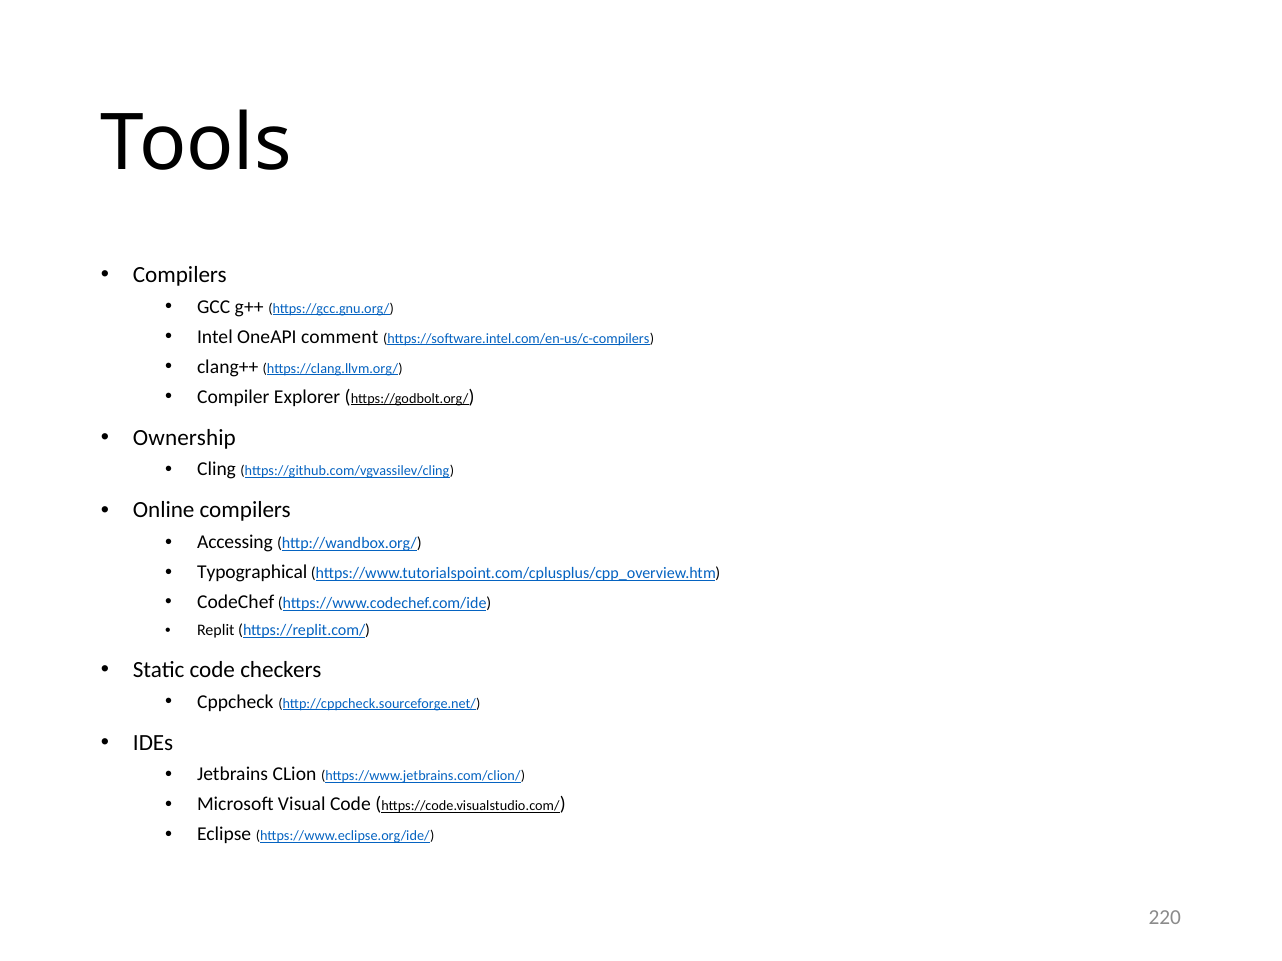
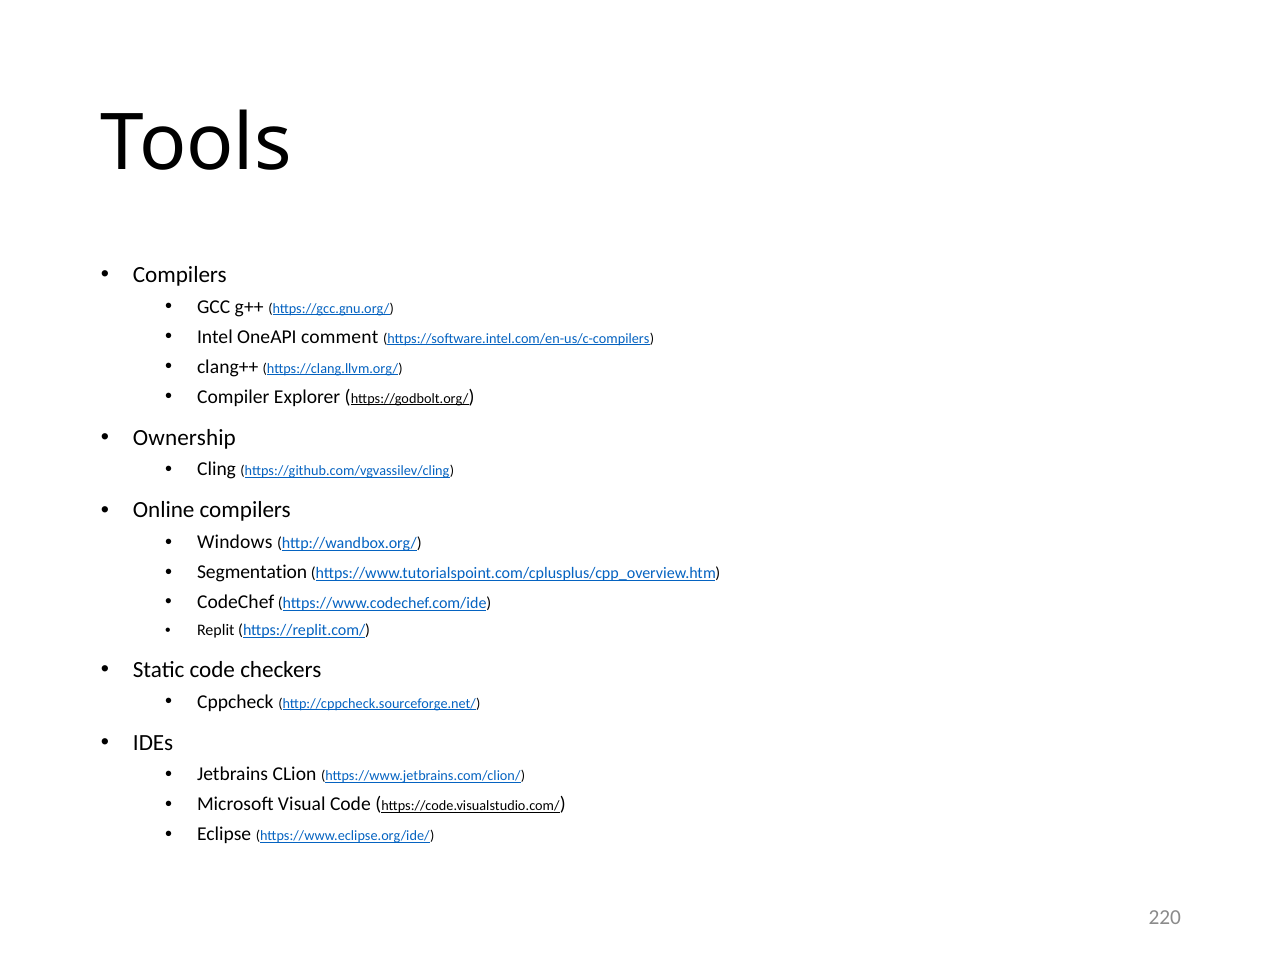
Accessing: Accessing -> Windows (235, 543)
Typographical: Typographical -> Segmentation (252, 573)
